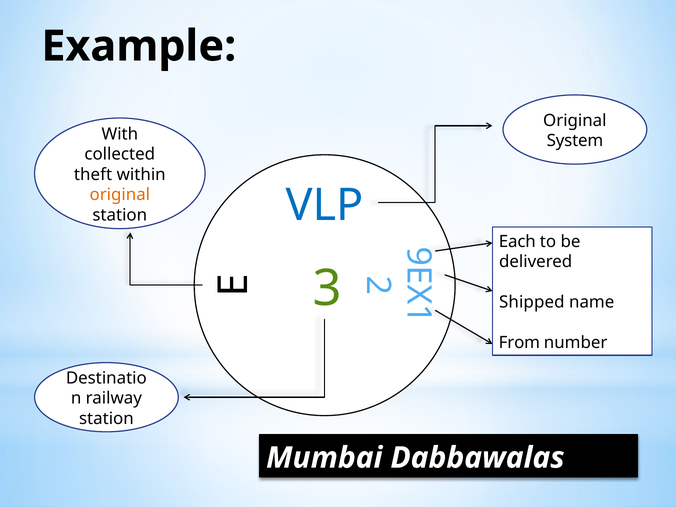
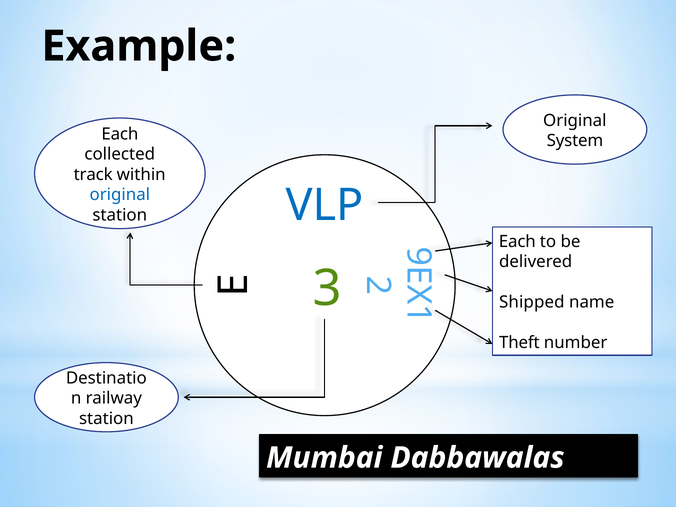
With: With -> Each (120, 134)
theft: theft -> track (93, 174)
original colour: orange -> blue (120, 195)
From: From -> Theft (519, 343)
